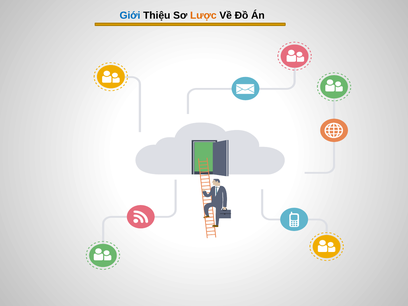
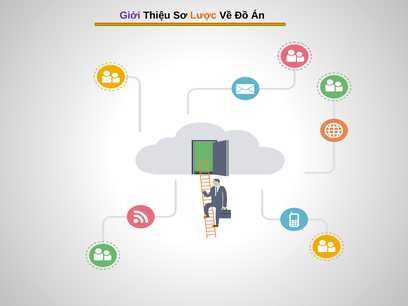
Giới colour: blue -> purple (130, 16)
